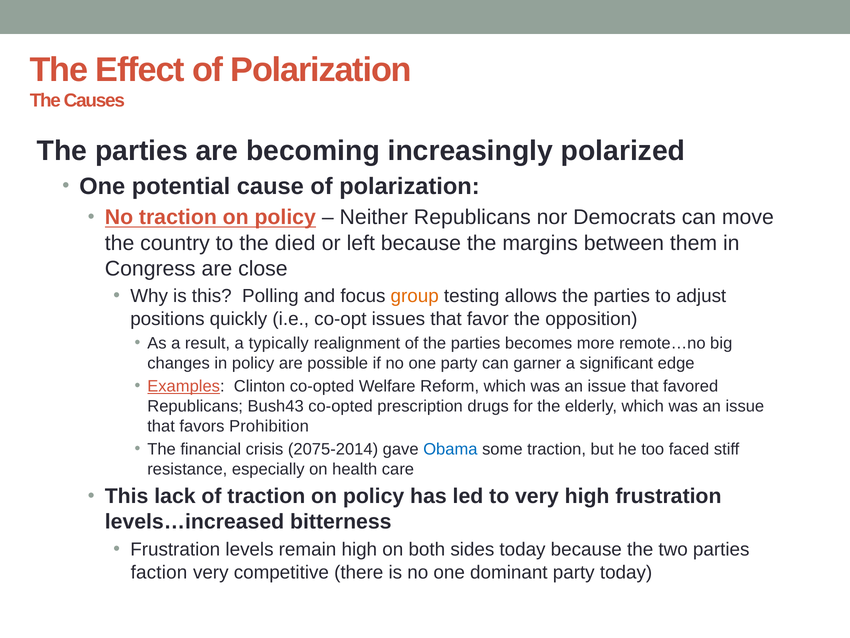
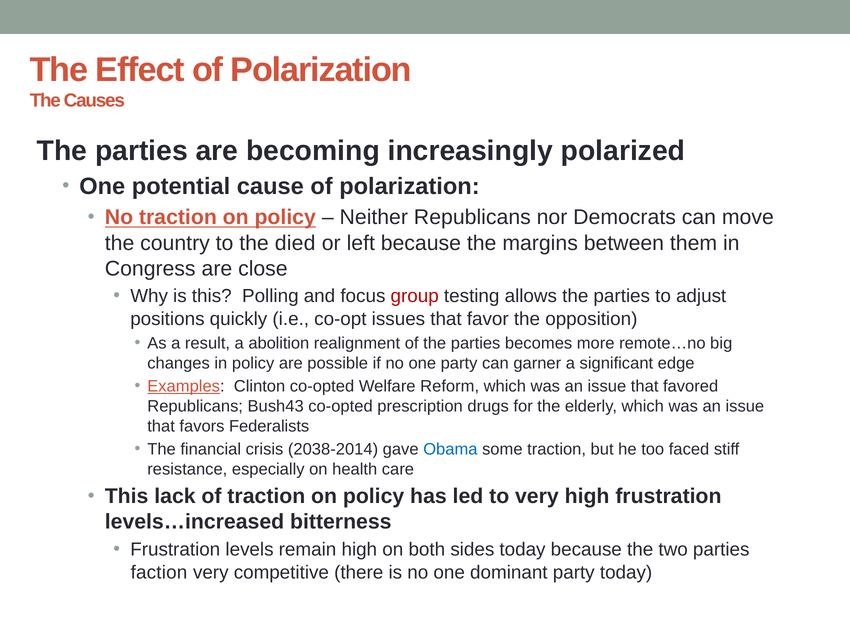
group colour: orange -> red (415, 296)
typically: typically -> abolition (279, 343)
Prohibition: Prohibition -> Federalists (269, 426)
2075-2014: 2075-2014 -> 2038-2014 (333, 449)
